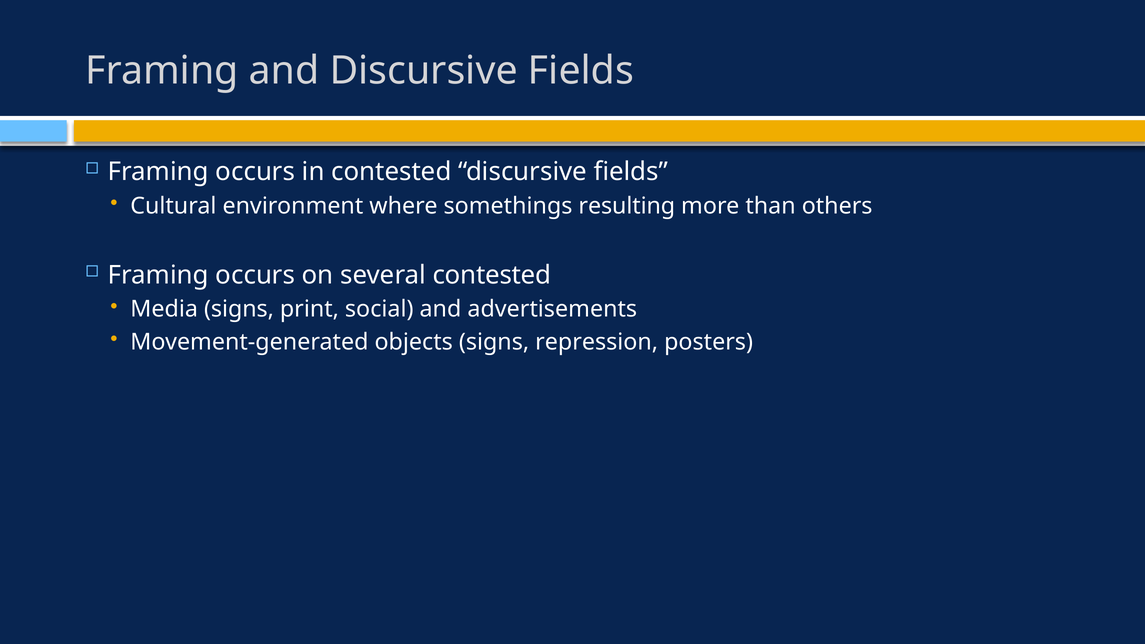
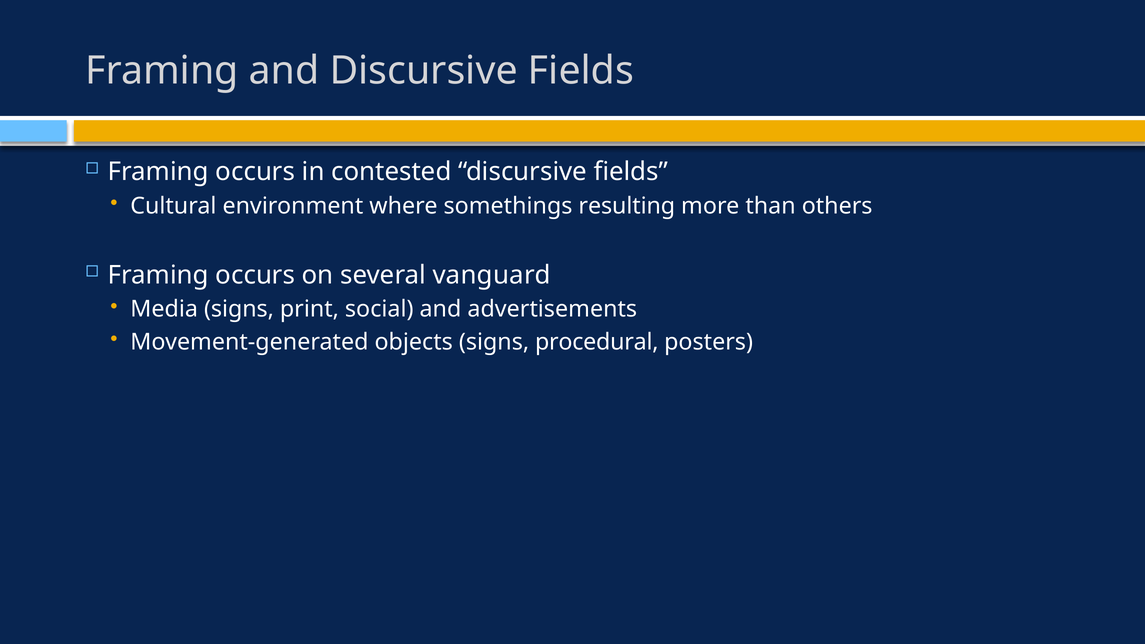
several contested: contested -> vanguard (492, 275)
repression: repression -> procedural (597, 342)
